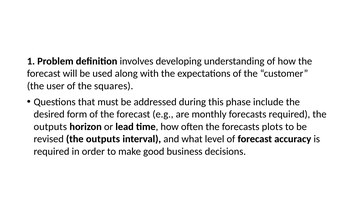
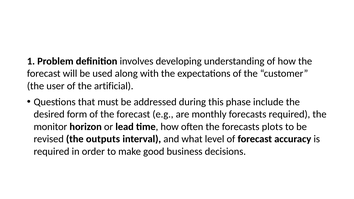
squares: squares -> artificial (114, 86)
outputs: outputs -> monitor (50, 127)
